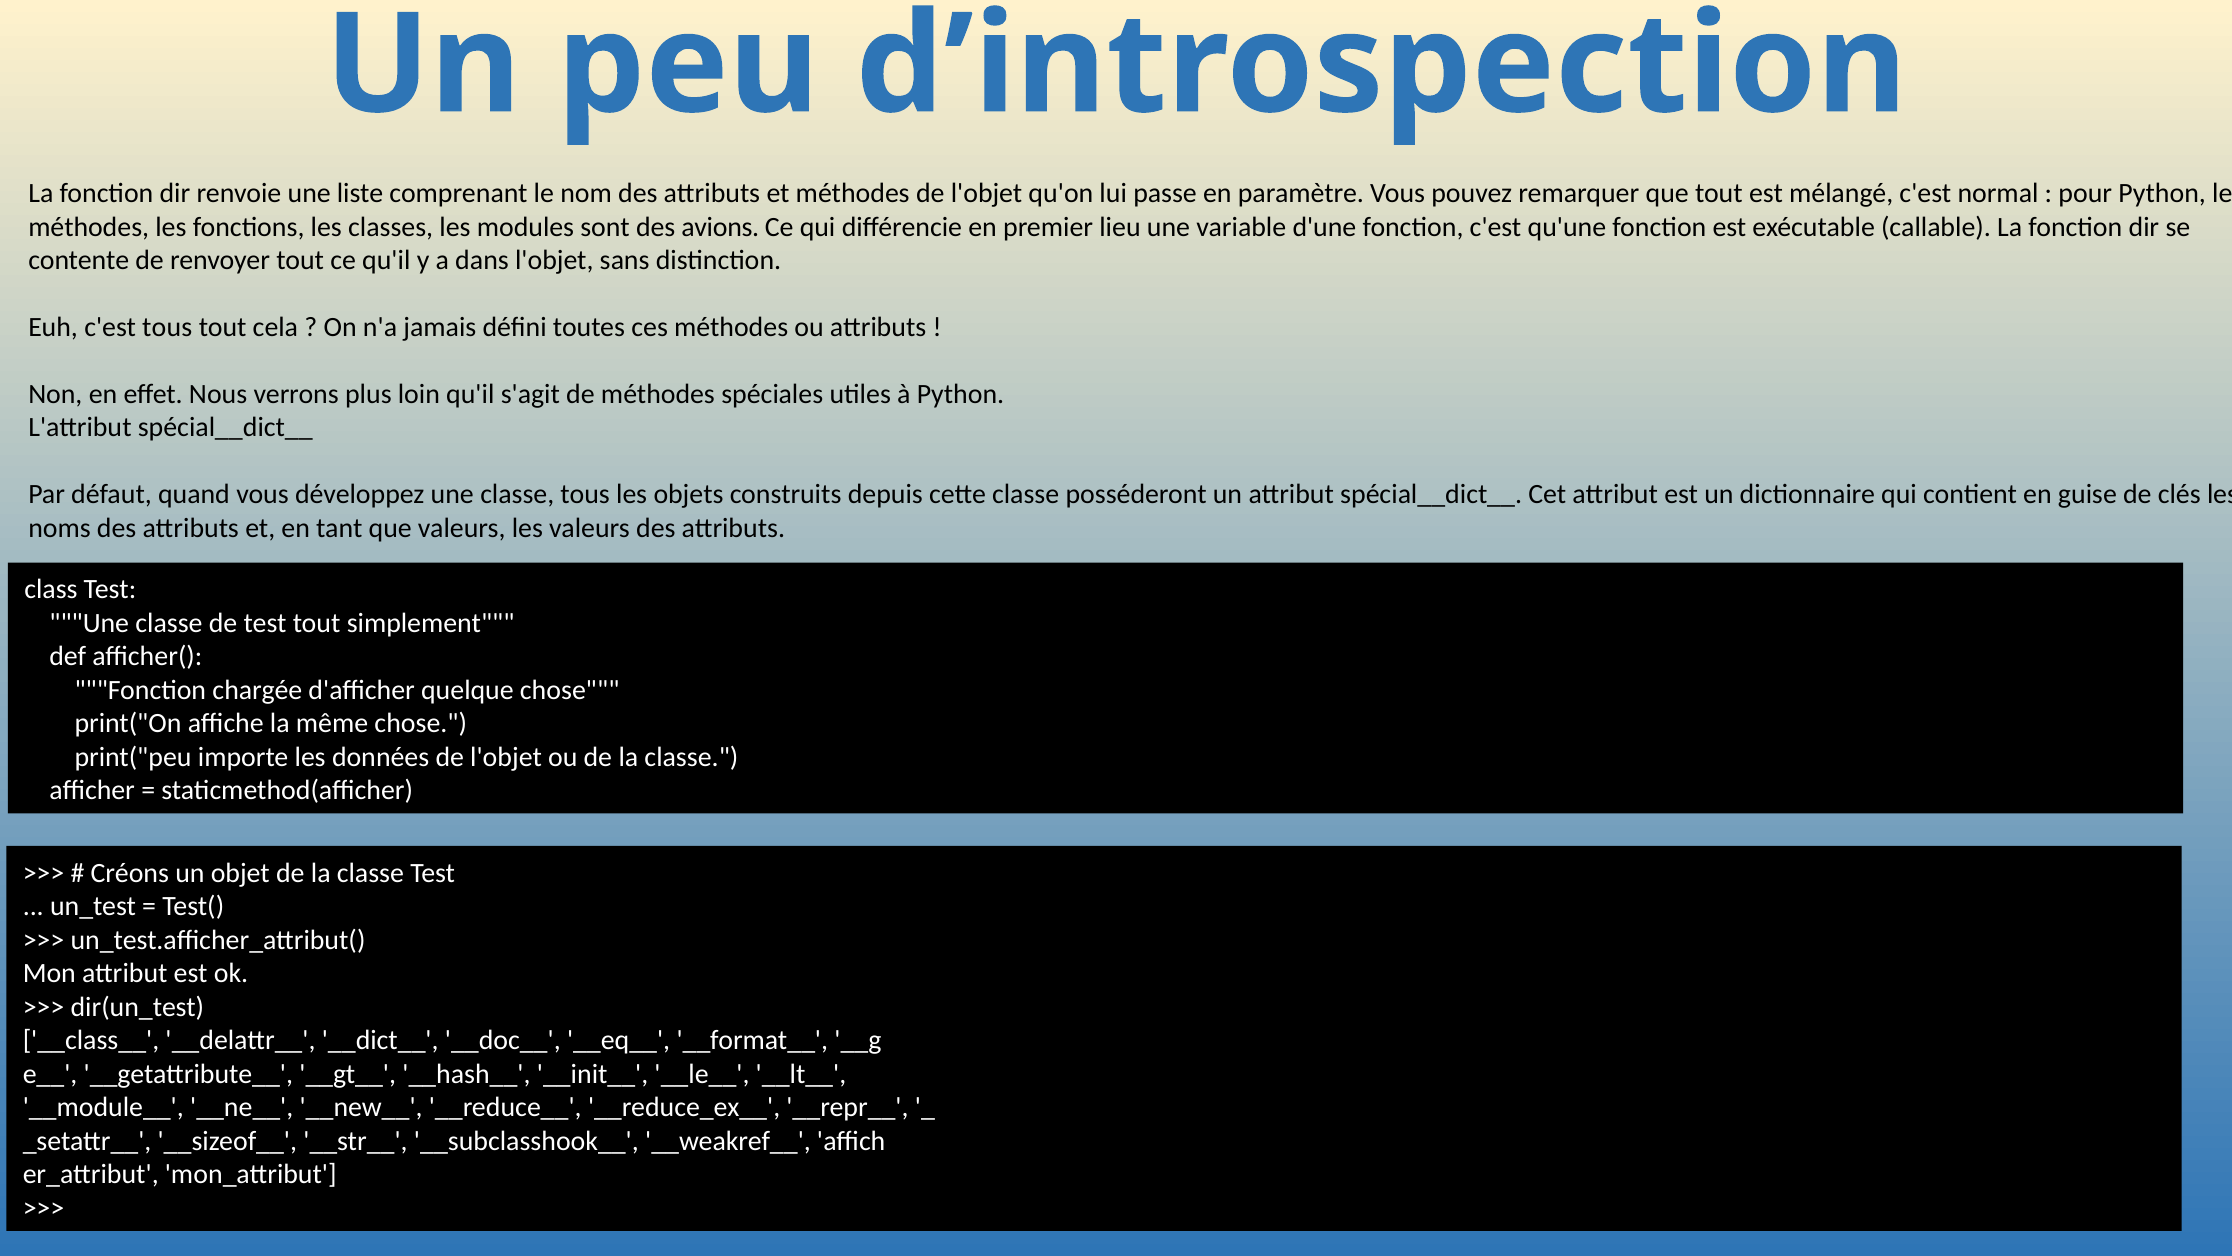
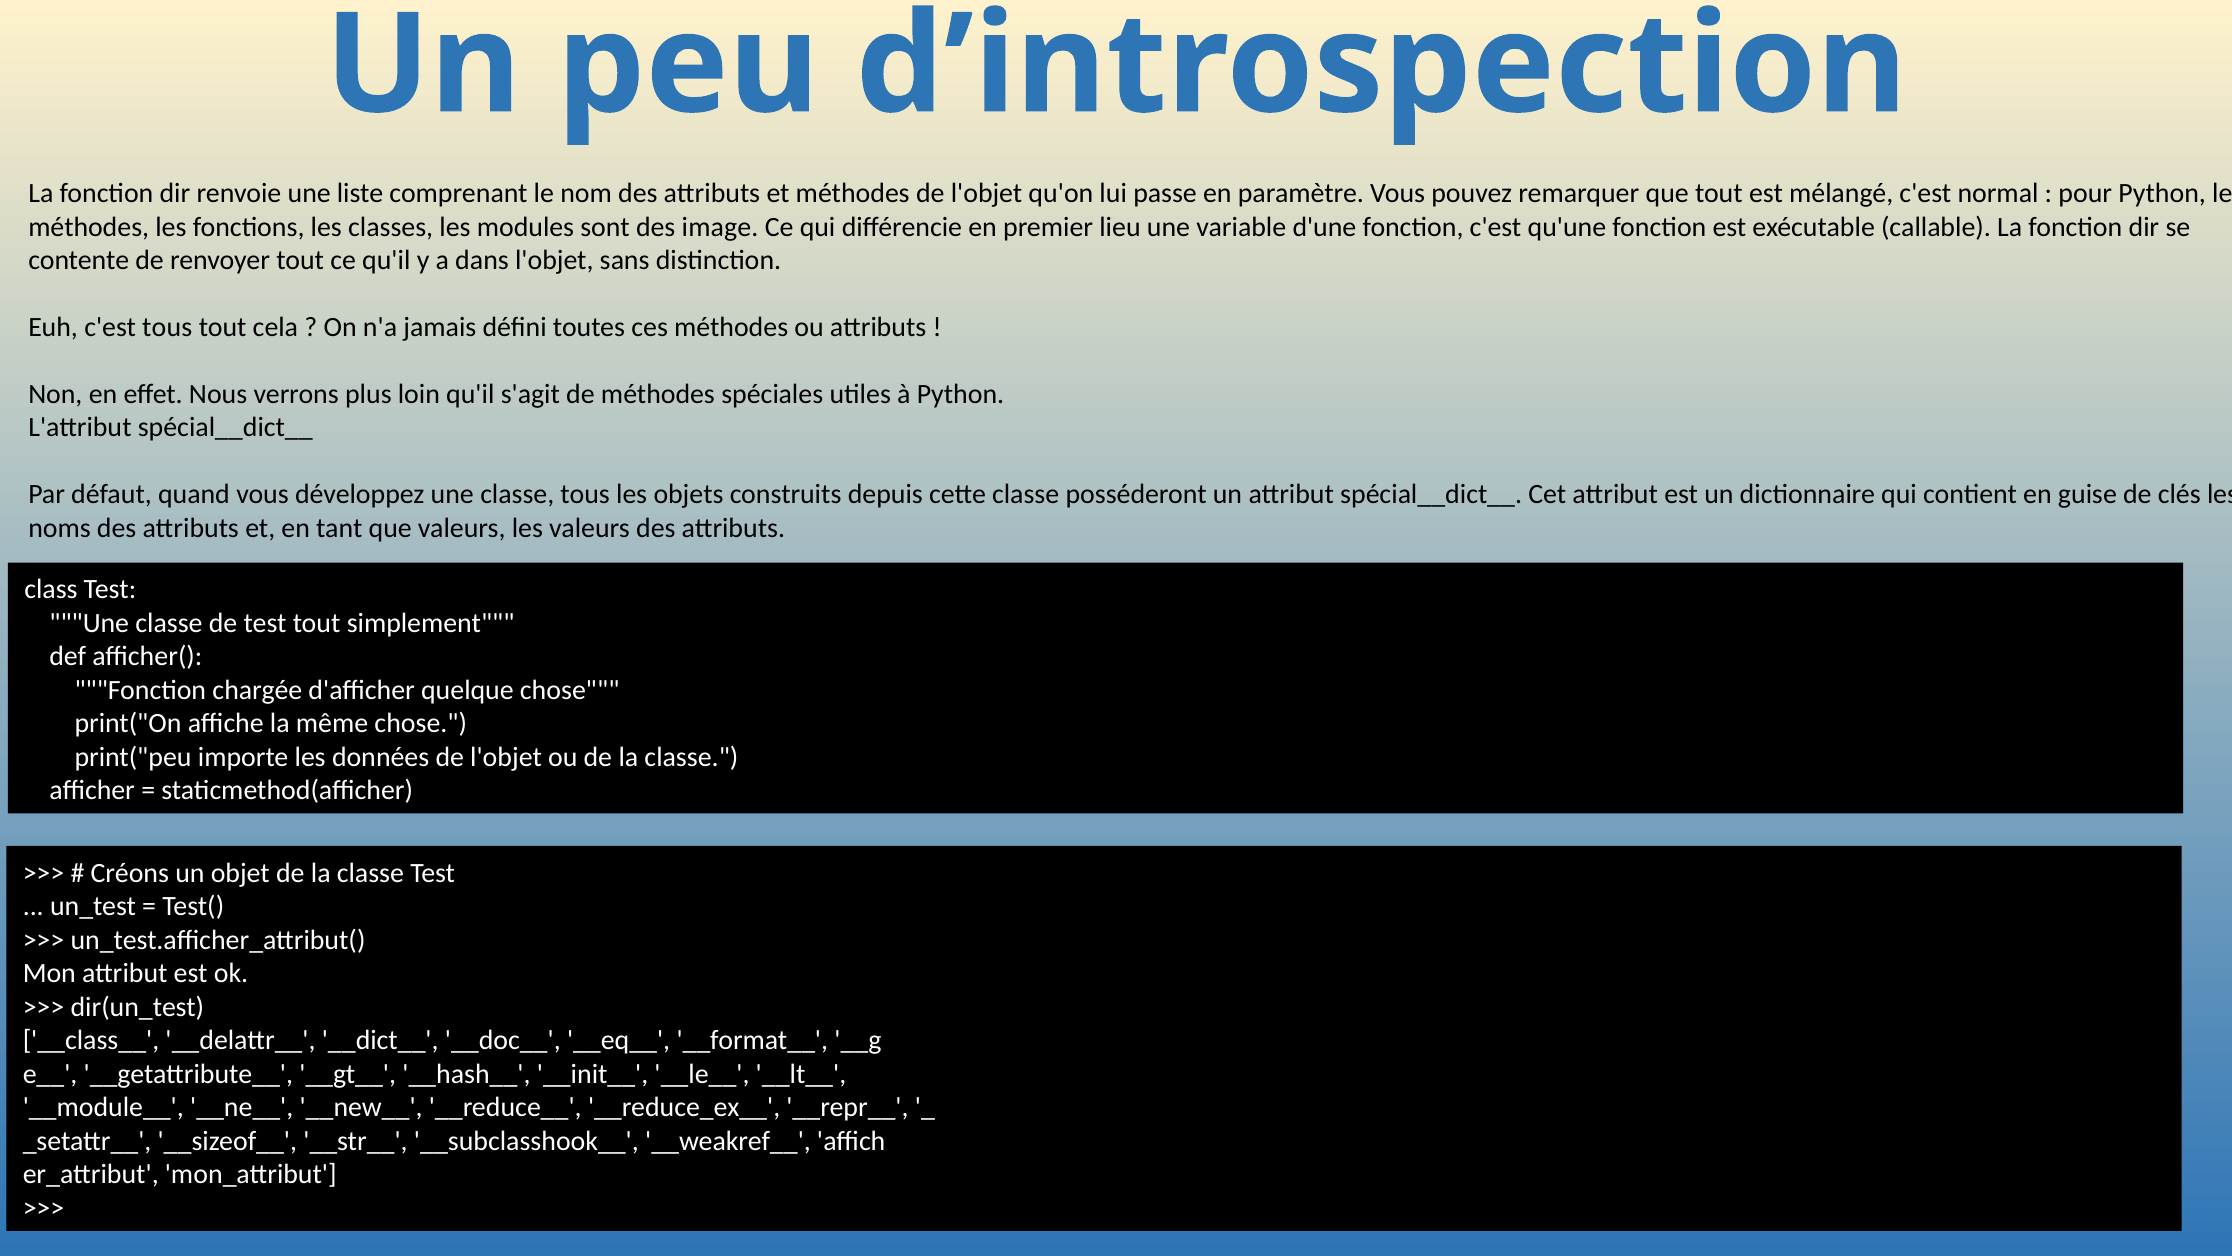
avions: avions -> image (720, 227)
